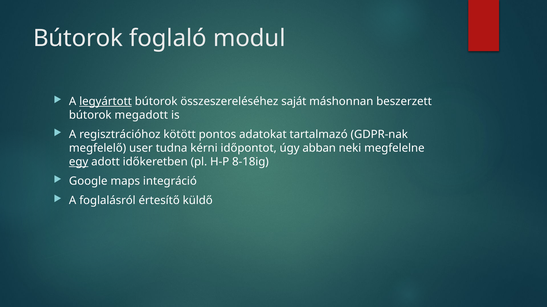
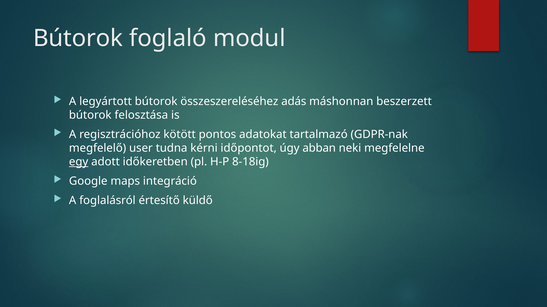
legyártott underline: present -> none (106, 102)
saját: saját -> adás (294, 102)
megadott: megadott -> felosztása (141, 115)
